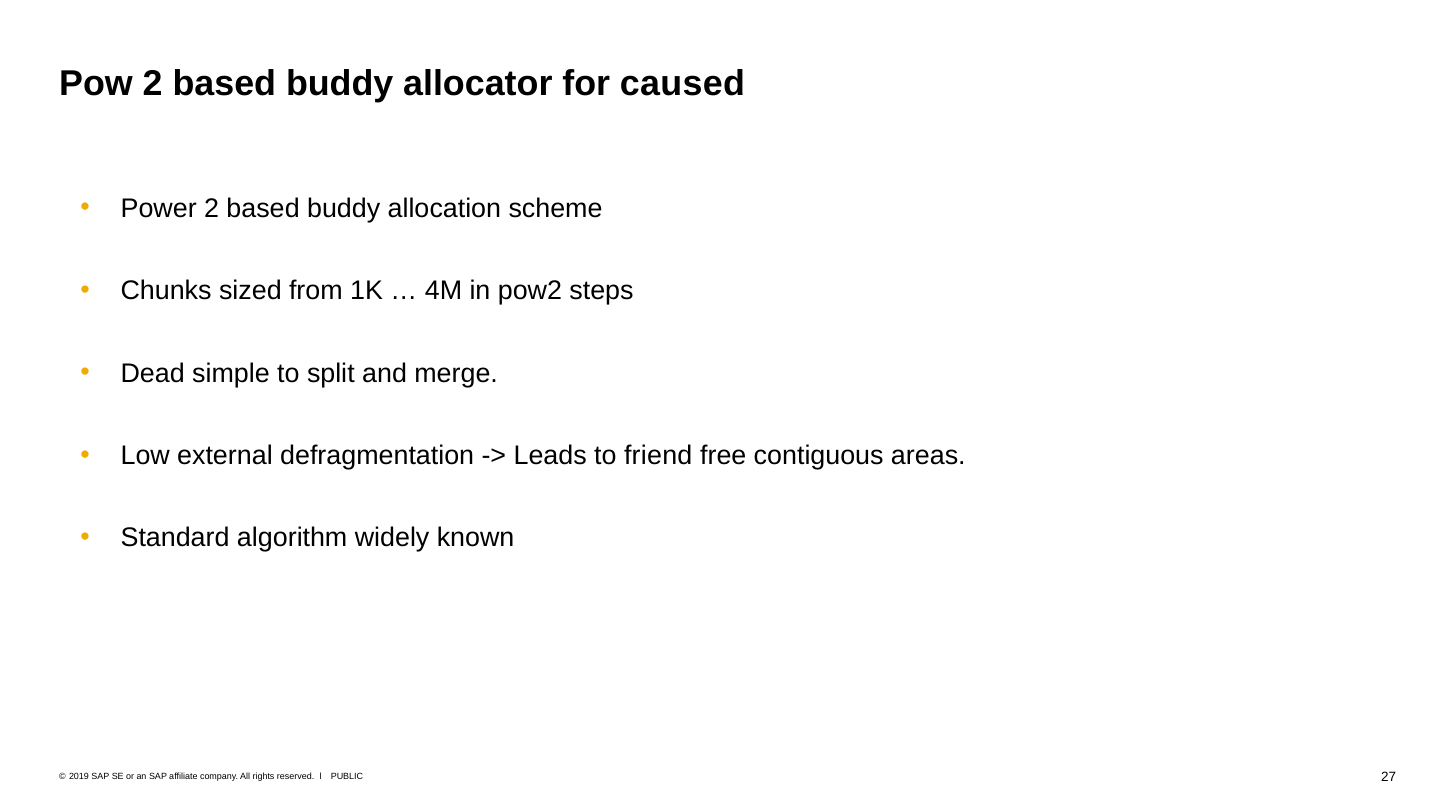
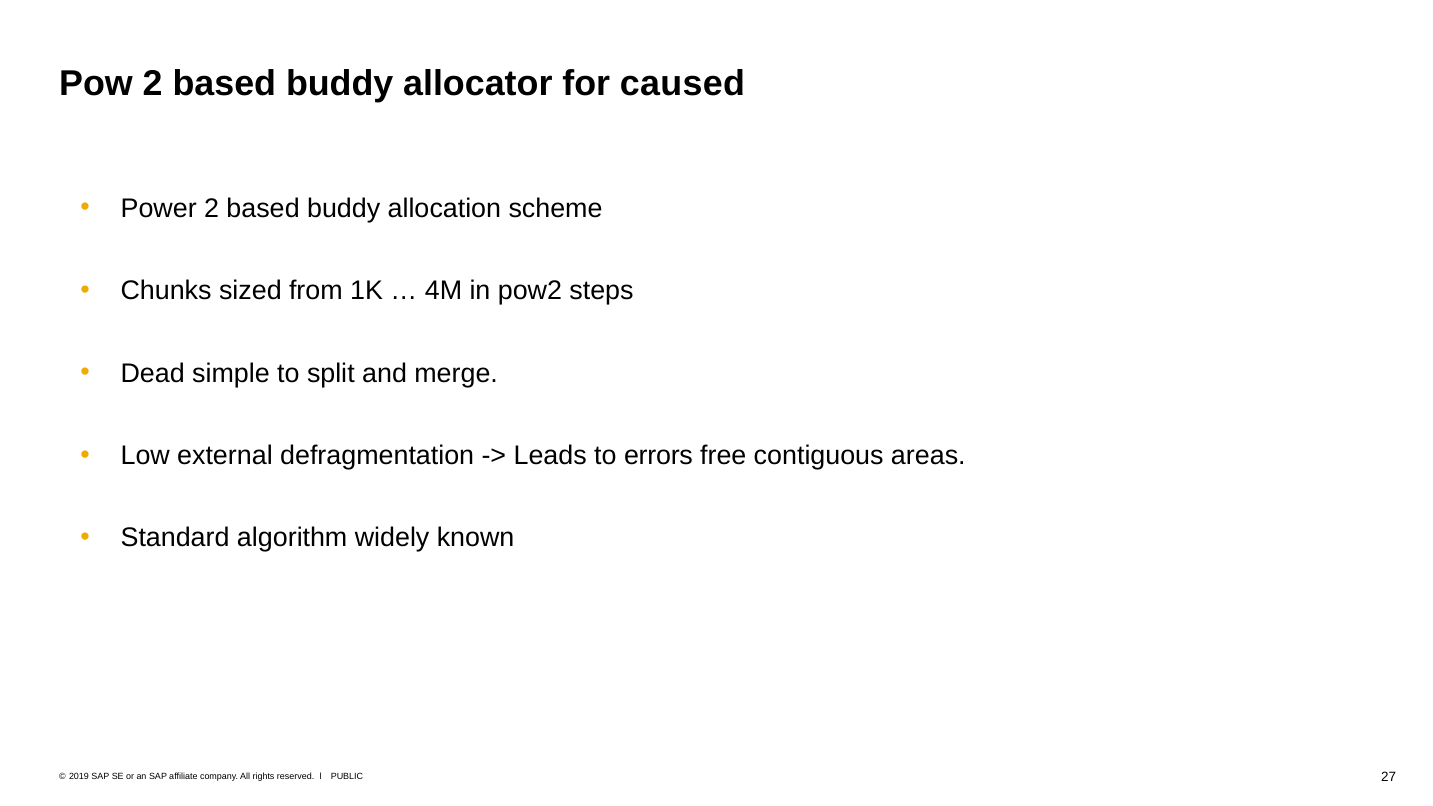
friend: friend -> errors (658, 456)
